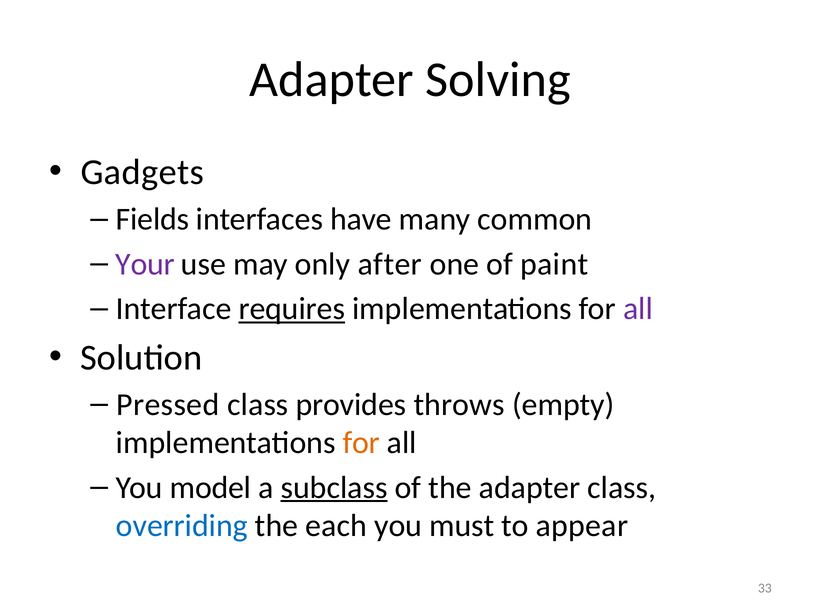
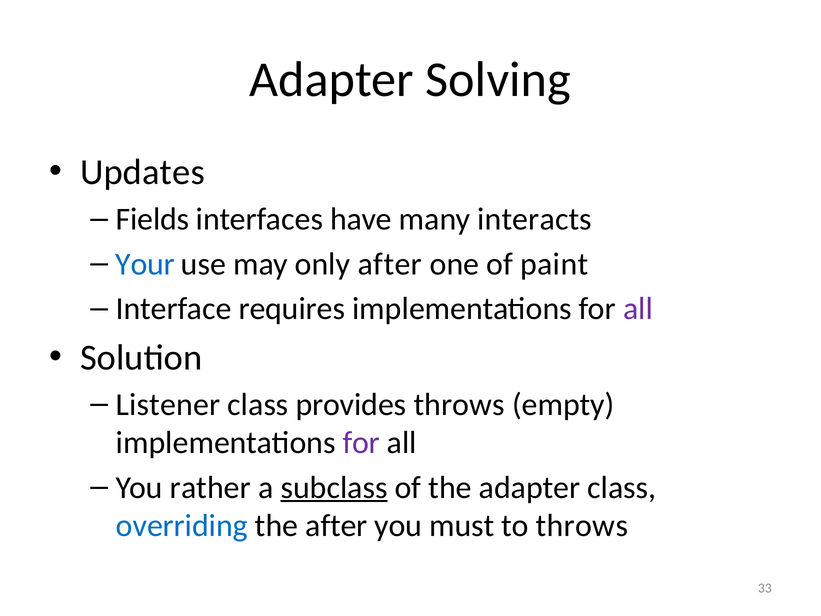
Gadgets: Gadgets -> Updates (142, 172)
common: common -> interacts (535, 219)
Your colour: purple -> blue (145, 264)
requires underline: present -> none (292, 309)
Pressed: Pressed -> Listener (168, 404)
for colour: orange -> purple (361, 443)
model: model -> rather (210, 487)
the each: each -> after (336, 526)
to appear: appear -> throws (582, 526)
